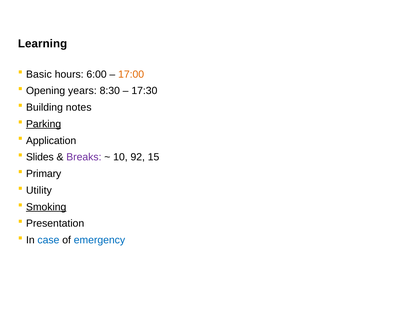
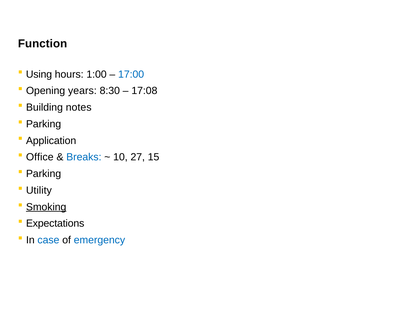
Learning: Learning -> Function (43, 44)
Basic: Basic -> Using (39, 74)
6:00: 6:00 -> 1:00 (97, 74)
17:00 colour: orange -> blue (131, 74)
17:30: 17:30 -> 17:08 (144, 91)
Parking underline: present -> none (44, 124)
Slides: Slides -> Office (40, 157)
Breaks colour: purple -> blue (84, 157)
92: 92 -> 27 (138, 157)
Primary: Primary -> Parking (44, 174)
Presentation: Presentation -> Expectations (55, 224)
